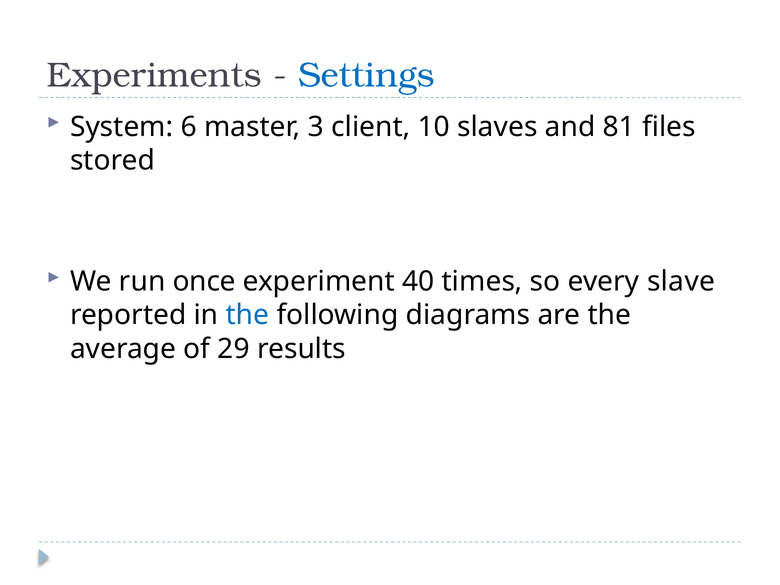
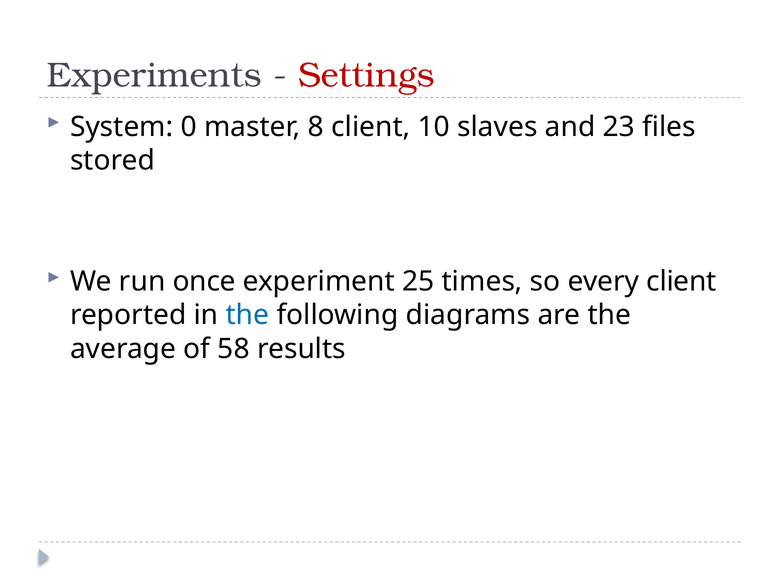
Settings colour: blue -> red (366, 75)
6: 6 -> 0 (189, 127)
3: 3 -> 8 (316, 127)
81: 81 -> 23 (619, 127)
40: 40 -> 25 (418, 281)
every slave: slave -> client (681, 281)
29: 29 -> 58 (234, 349)
